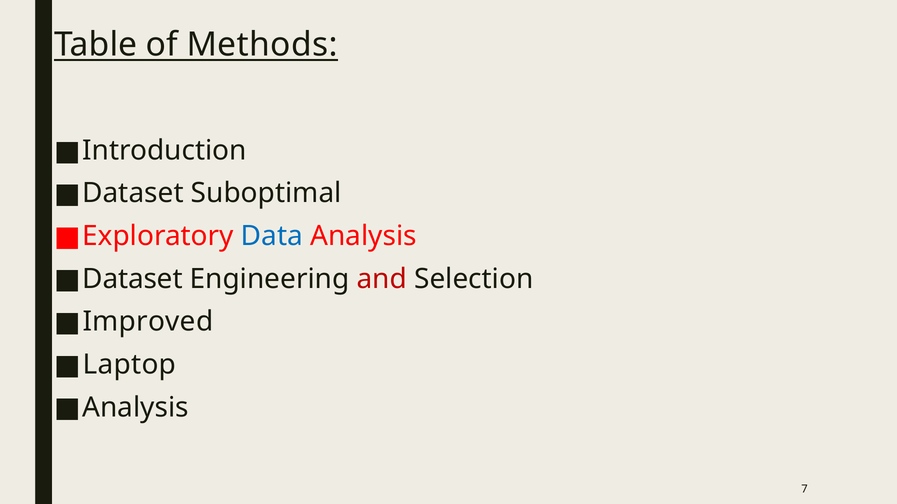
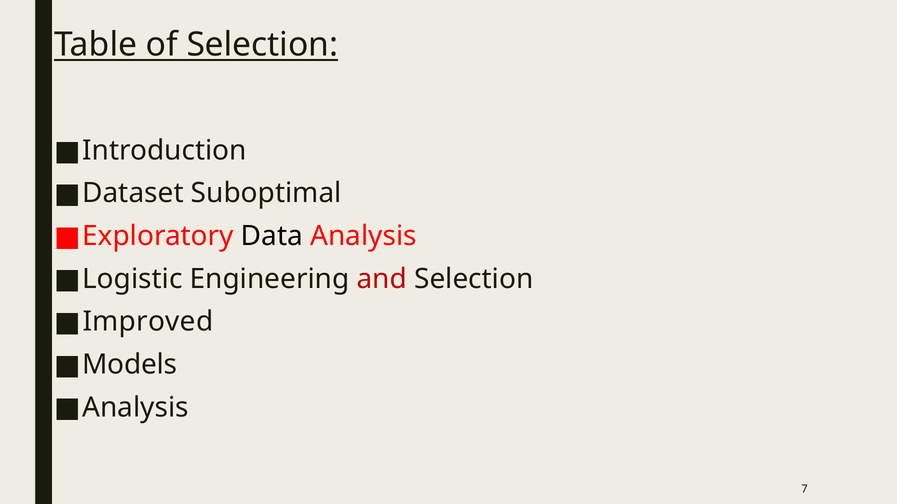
of Methods: Methods -> Selection (262, 45)
Data colour: blue -> black (272, 236)
Dataset: Dataset -> Logistic (132, 279)
Laptop: Laptop -> Models (130, 365)
